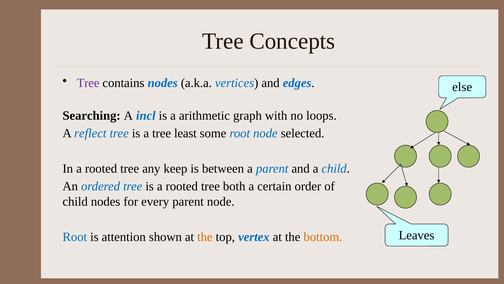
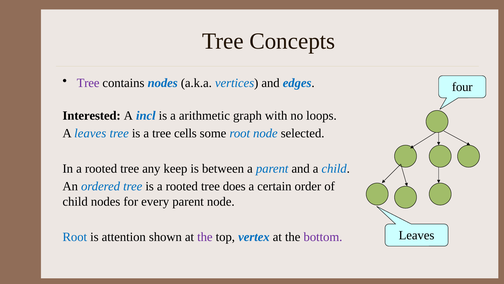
else: else -> four (462, 87)
Searching: Searching -> Interested (92, 116)
A reflect: reflect -> leaves (90, 133)
least: least -> cells (185, 133)
both: both -> does (234, 186)
the colour: orange -> purple (205, 236)
bottom colour: orange -> purple (323, 236)
